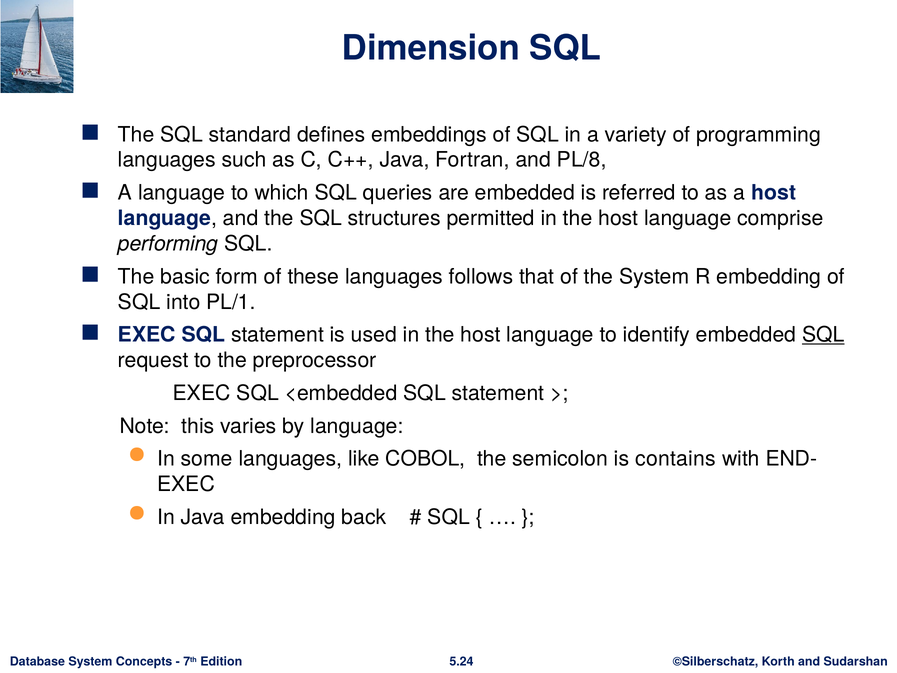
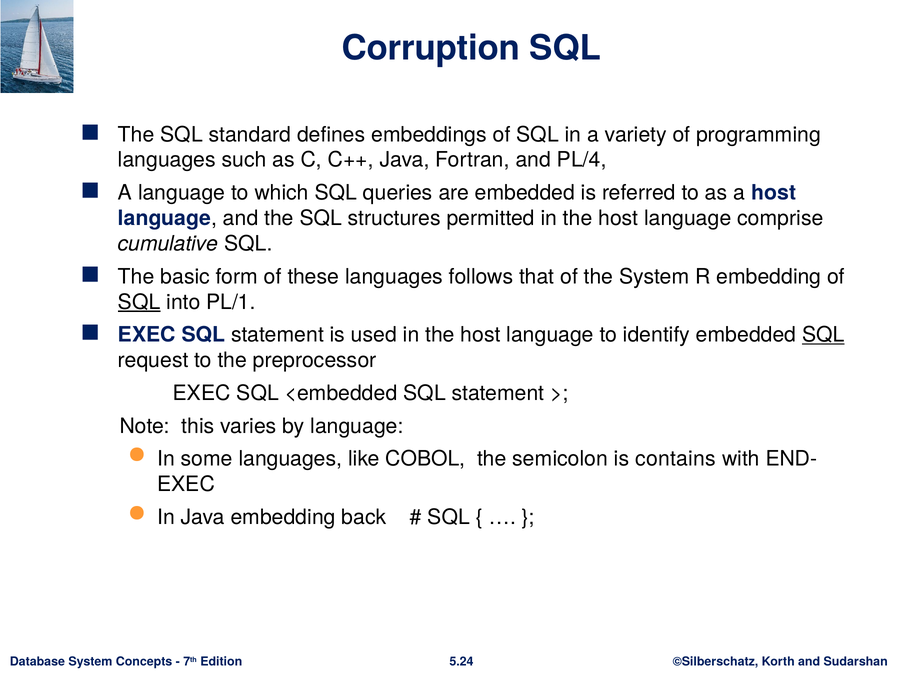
Dimension: Dimension -> Corruption (431, 48)
PL/8: PL/8 -> PL/4 (582, 160)
performing: performing -> cumulative (168, 244)
SQL underline: none -> present (139, 302)
